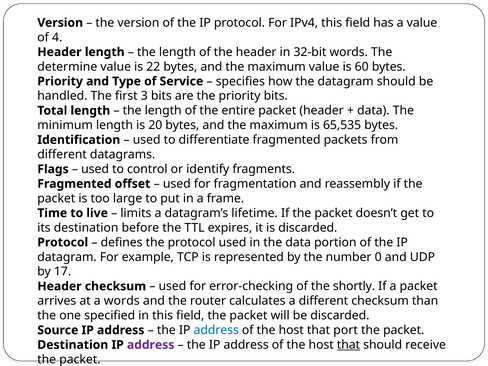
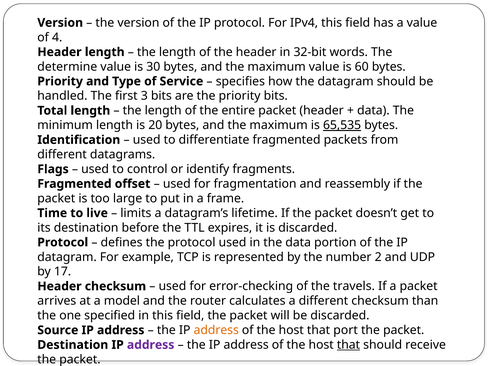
22: 22 -> 30 (153, 67)
65,535 underline: none -> present (342, 125)
0: 0 -> 2 (378, 257)
shortly: shortly -> travels (354, 286)
a words: words -> model (122, 301)
address colour: blue -> orange (216, 330)
